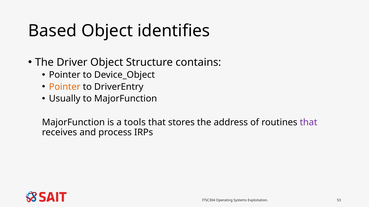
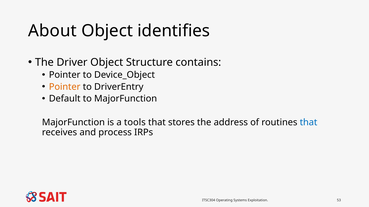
Based: Based -> About (52, 31)
Usually: Usually -> Default (65, 99)
that colour: purple -> blue (309, 123)
